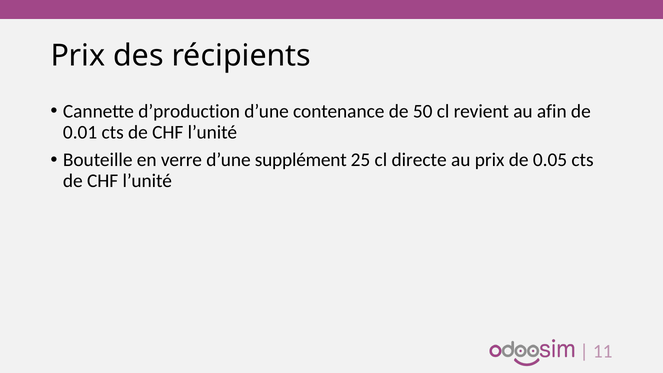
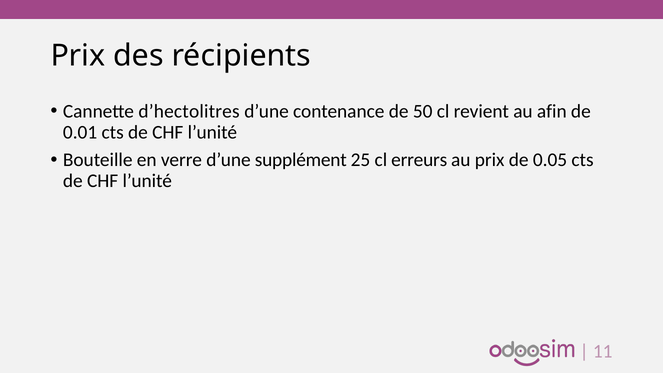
d’production: d’production -> d’hectolitres (189, 111)
directe: directe -> erreurs (419, 160)
